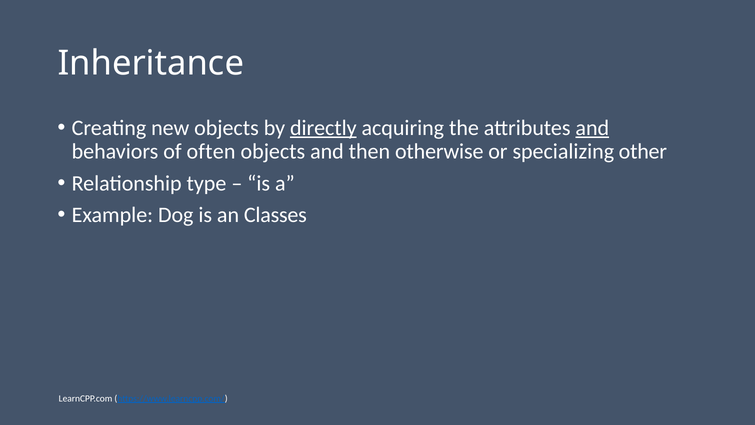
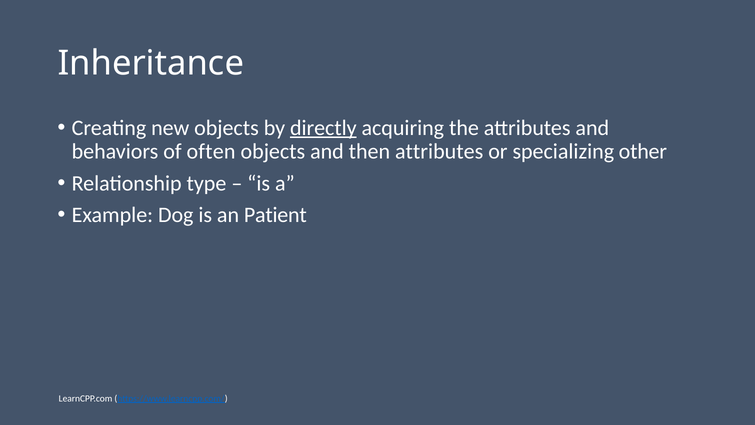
and underline: present -> none (592, 128)
then otherwise: otherwise -> attributes (439, 151)
Classes: Classes -> Patient (275, 215)
